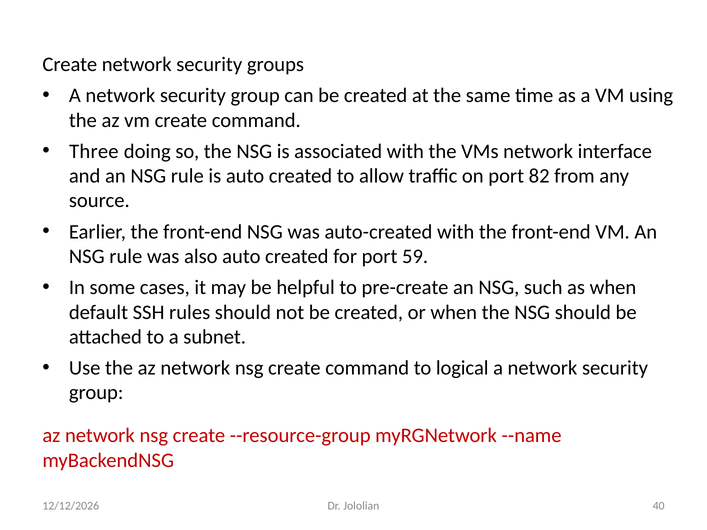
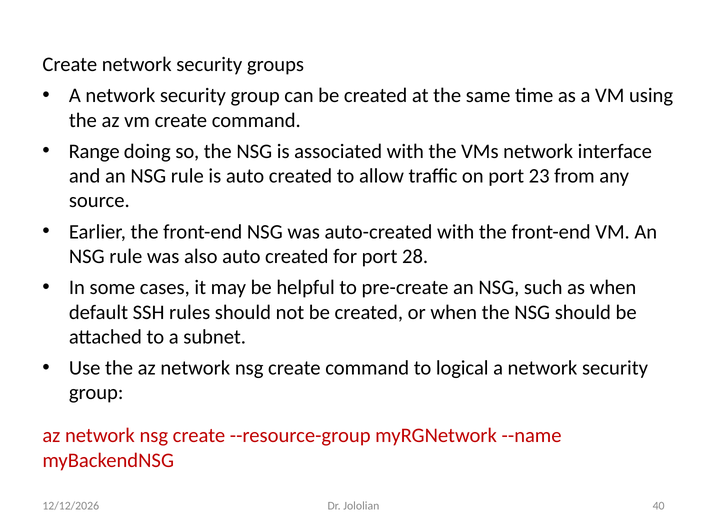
Three: Three -> Range (94, 151)
82: 82 -> 23 (539, 176)
59: 59 -> 28 (415, 257)
